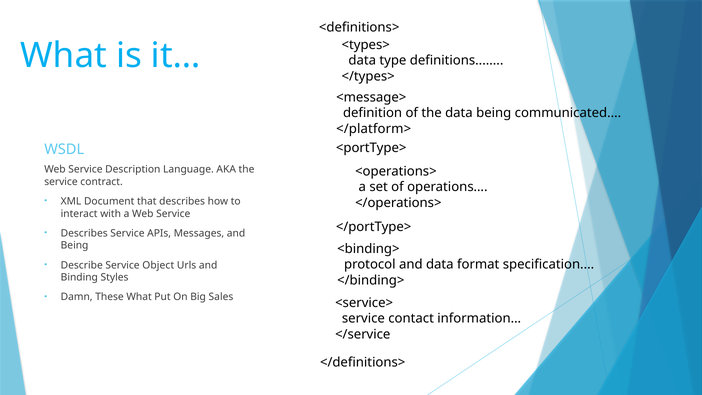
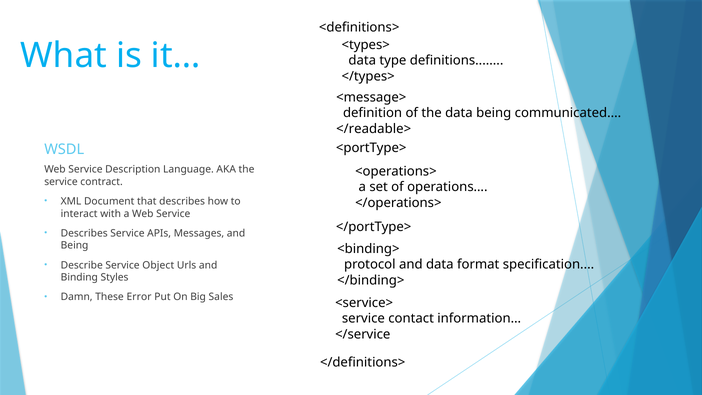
</platform>: </platform> -> </readable> (374, 129)
These What: What -> Error (139, 297)
